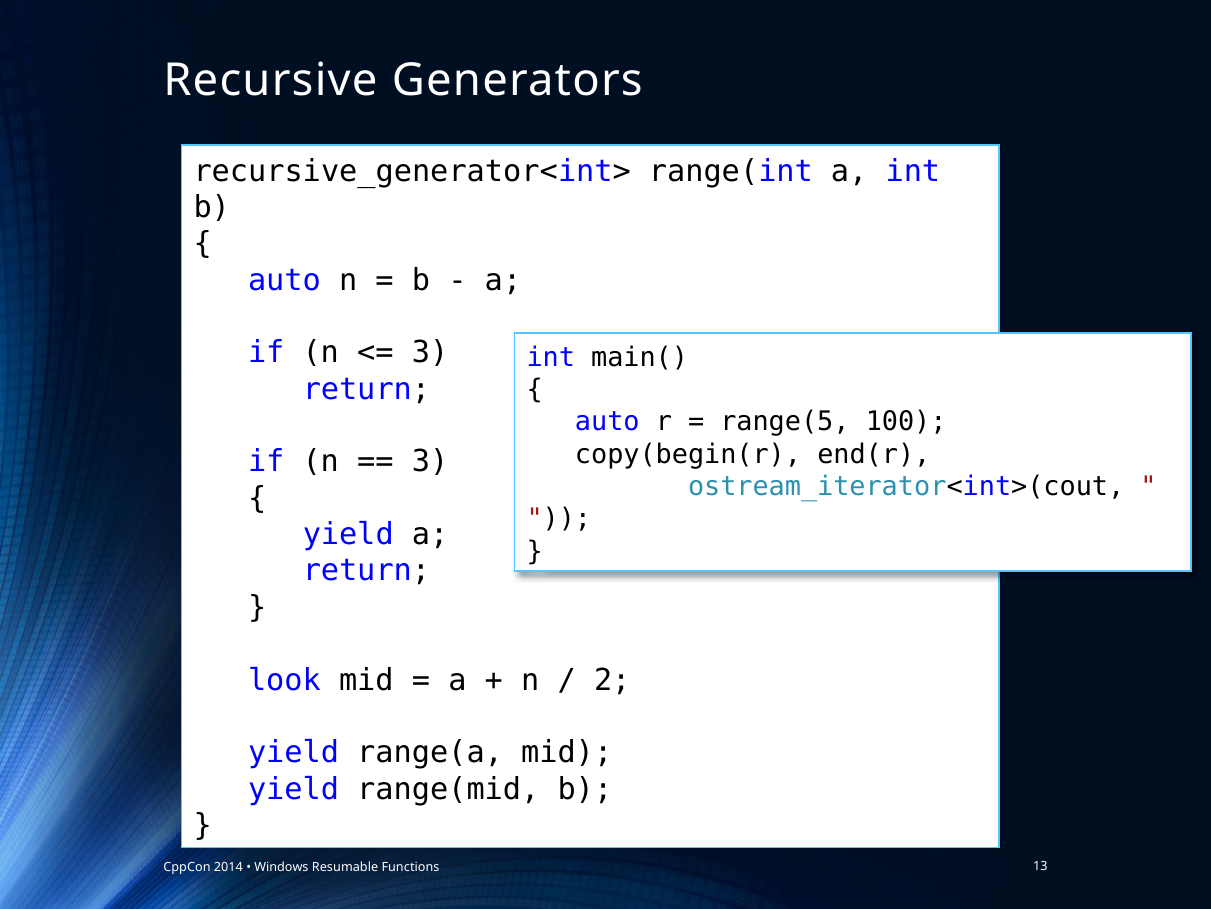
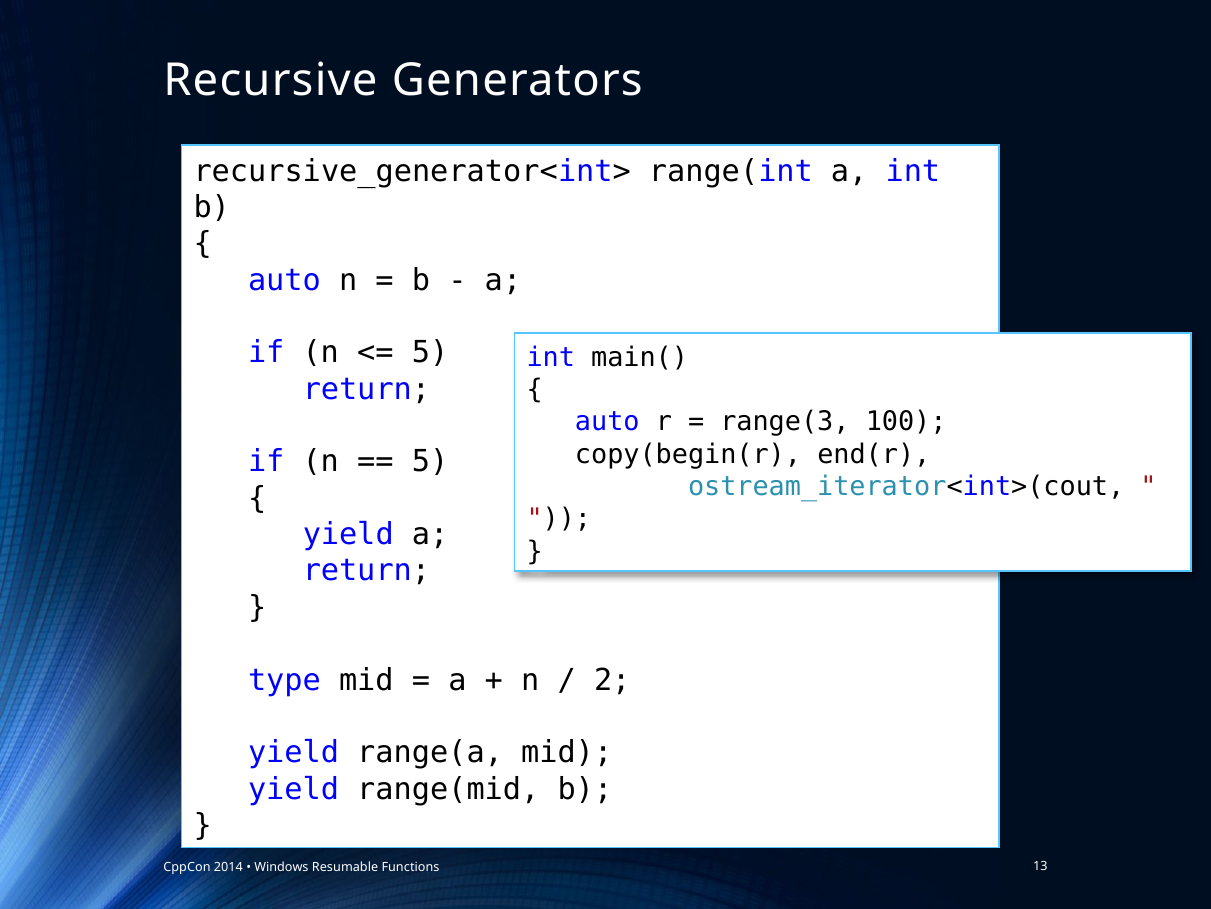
3: 3 -> 5 (430, 353)
range(5: range(5 -> range(3 (785, 422)
3: 3 -> 5 (430, 462)
look: look -> type (284, 680)
